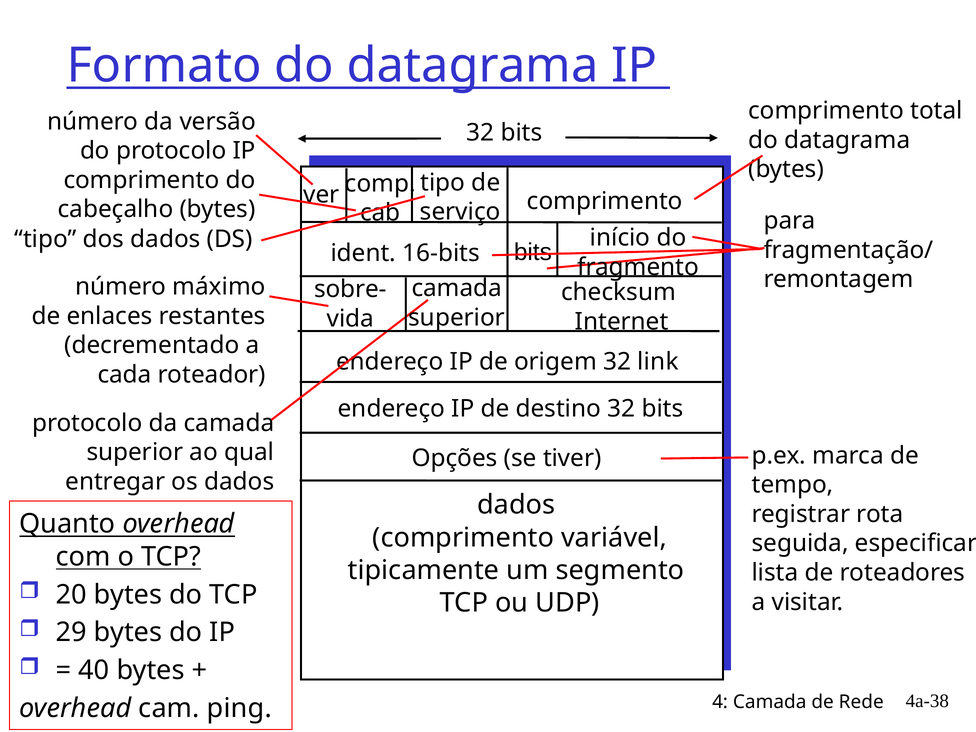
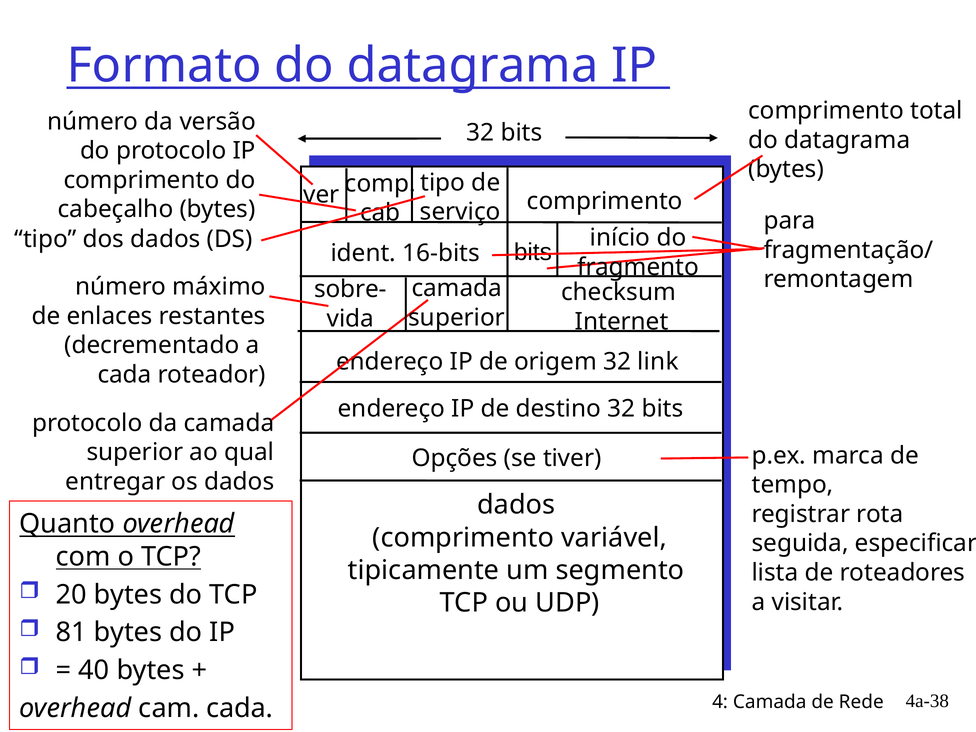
29: 29 -> 81 (71, 633)
cam ping: ping -> cada (240, 708)
